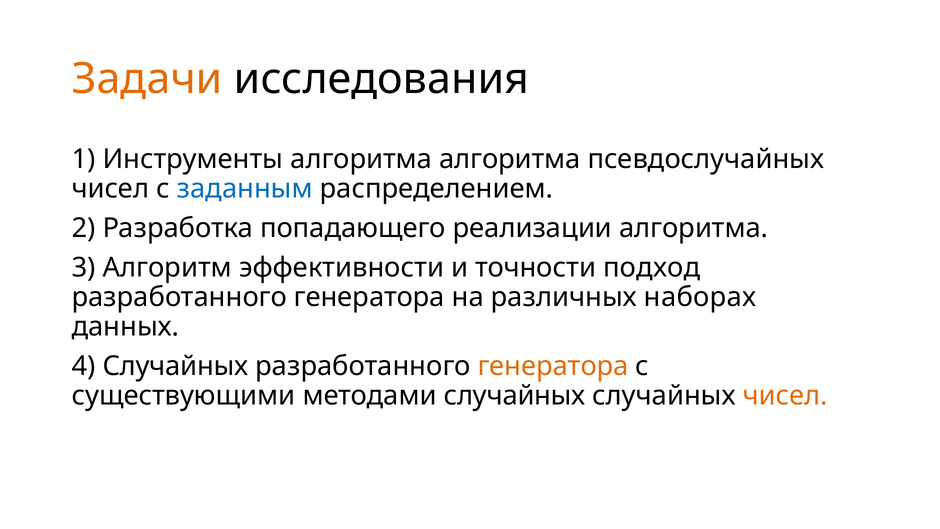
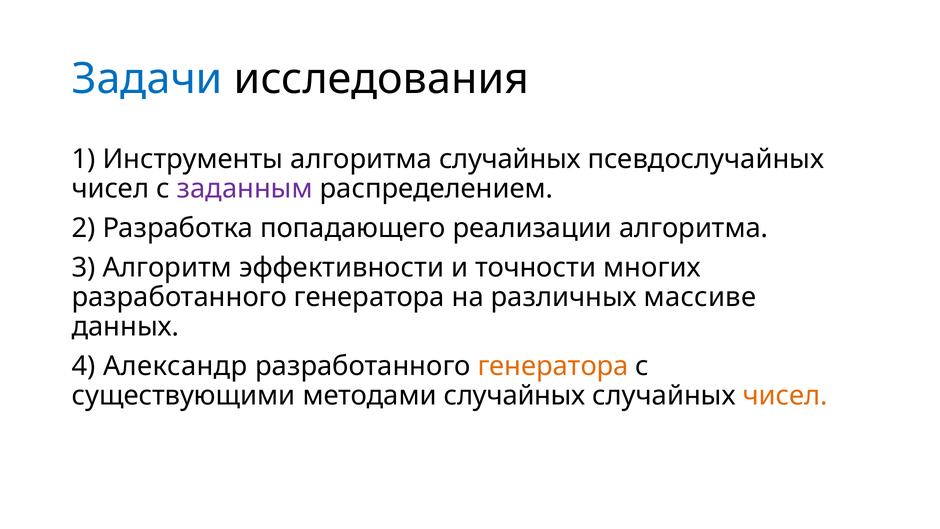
Задачи colour: orange -> blue (147, 79)
алгоритма алгоритма: алгоритма -> случайных (510, 159)
заданным colour: blue -> purple (245, 189)
подход: подход -> многих (652, 267)
наборах: наборах -> массиве (700, 297)
4 Случайных: Случайных -> Александр (175, 366)
